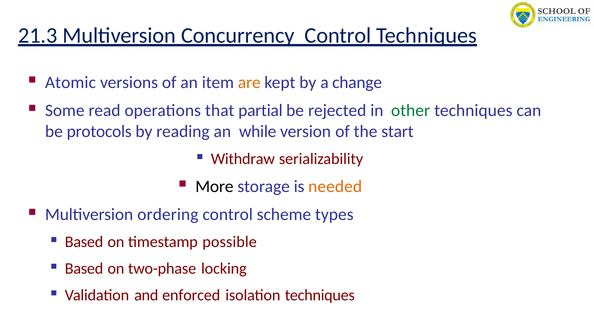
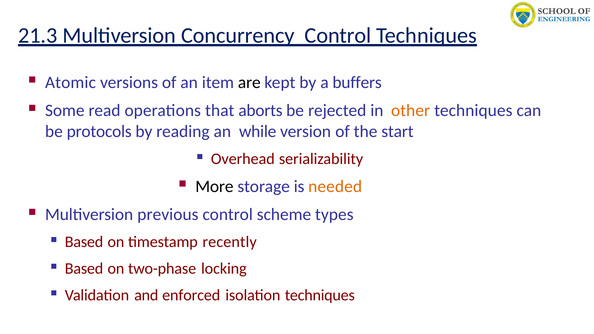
are colour: orange -> black (249, 82)
change: change -> buffers (357, 82)
partial: partial -> aborts (260, 111)
other colour: green -> orange (411, 111)
Withdraw: Withdraw -> Overhead (243, 159)
ordering: ordering -> previous (168, 215)
possible: possible -> recently (230, 242)
